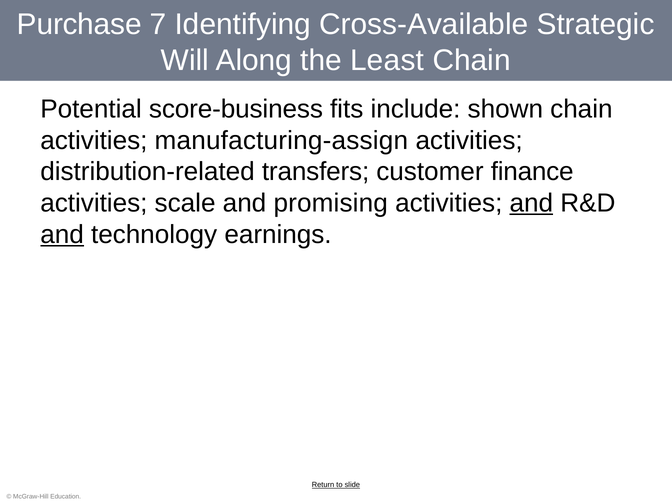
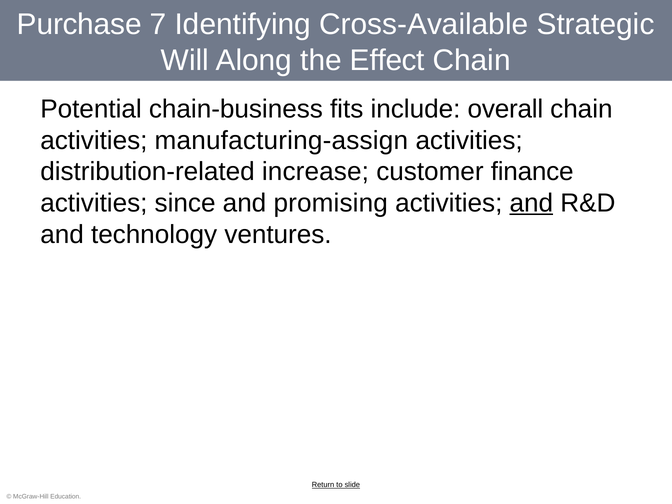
Least: Least -> Effect (387, 60)
score-business: score-business -> chain-business (236, 109)
shown: shown -> overall (505, 109)
transfers: transfers -> increase (315, 172)
scale: scale -> since (185, 203)
and underline: present -> none (62, 235)
earnings: earnings -> ventures (278, 235)
